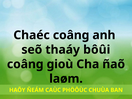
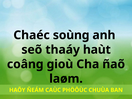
Chaéc coâng: coâng -> soùng (71, 35)
bôûi: bôûi -> haùt (97, 50)
